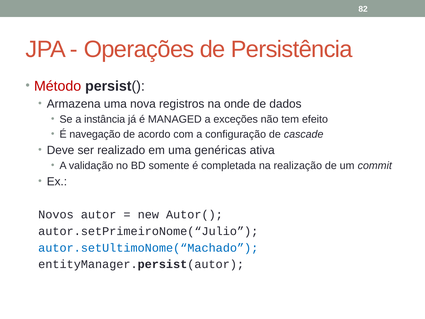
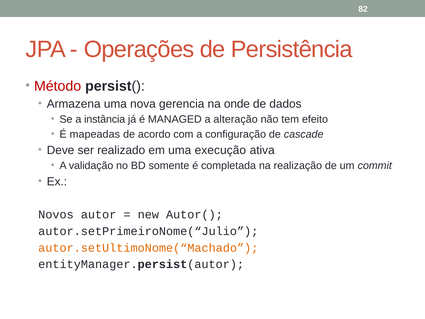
registros: registros -> gerencia (182, 104)
exceções: exceções -> alteração (236, 119)
navegação: navegação -> mapeadas (95, 134)
genéricas: genéricas -> execução (220, 150)
autor.setUltimoNome(“Machado colour: blue -> orange (148, 248)
